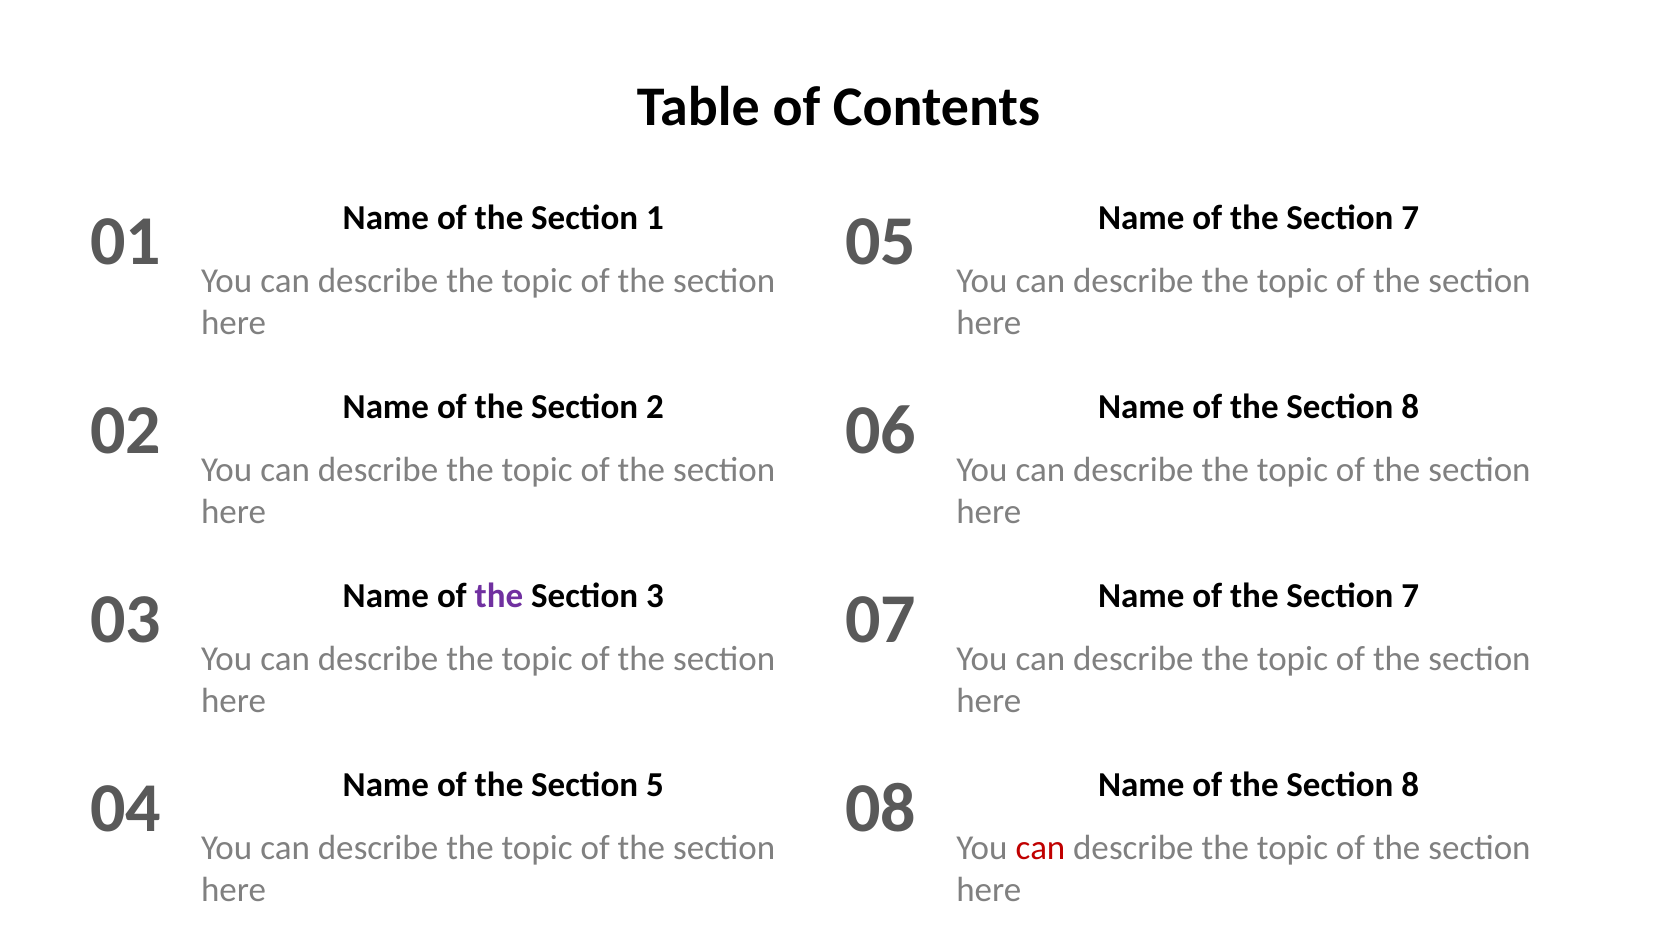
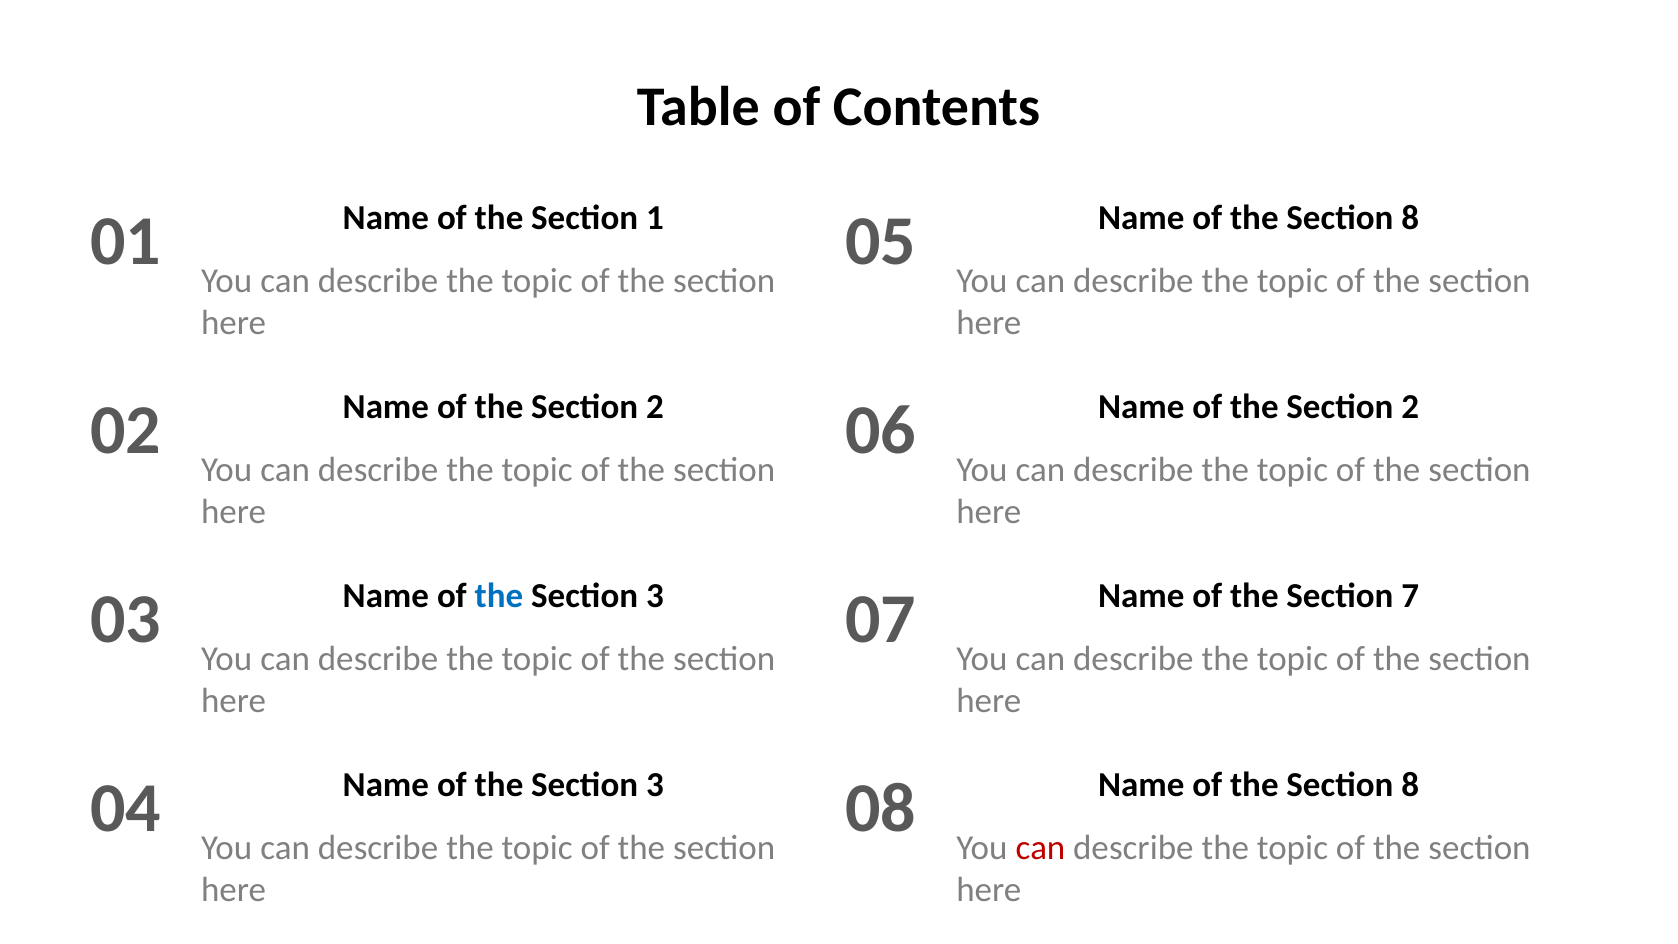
7: 7 -> 8 (1410, 218)
8: 8 -> 2 (1410, 407)
the colour: purple -> blue (499, 596)
5: 5 -> 3 (655, 785)
